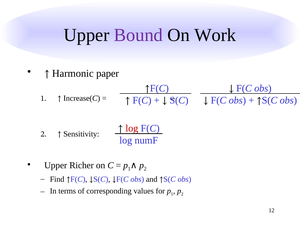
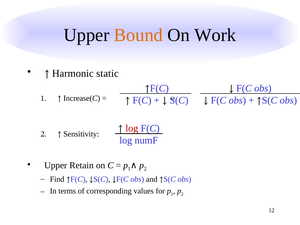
Bound colour: purple -> orange (138, 35)
paper: paper -> static (107, 73)
Richer: Richer -> Retain (82, 165)
